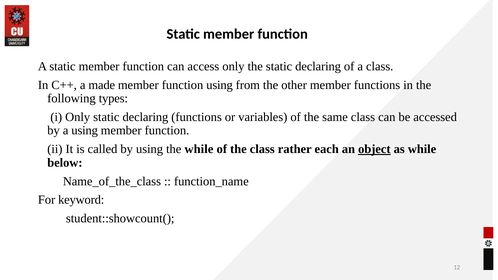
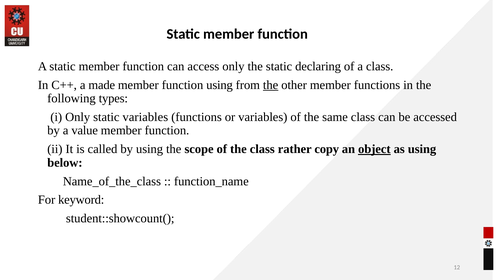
the underline: none -> present (271, 85)
Only static declaring: declaring -> variables (145, 117)
a using: using -> value (85, 131)
the while: while -> scope (199, 149)
each: each -> copy (327, 149)
as while: while -> using (422, 149)
